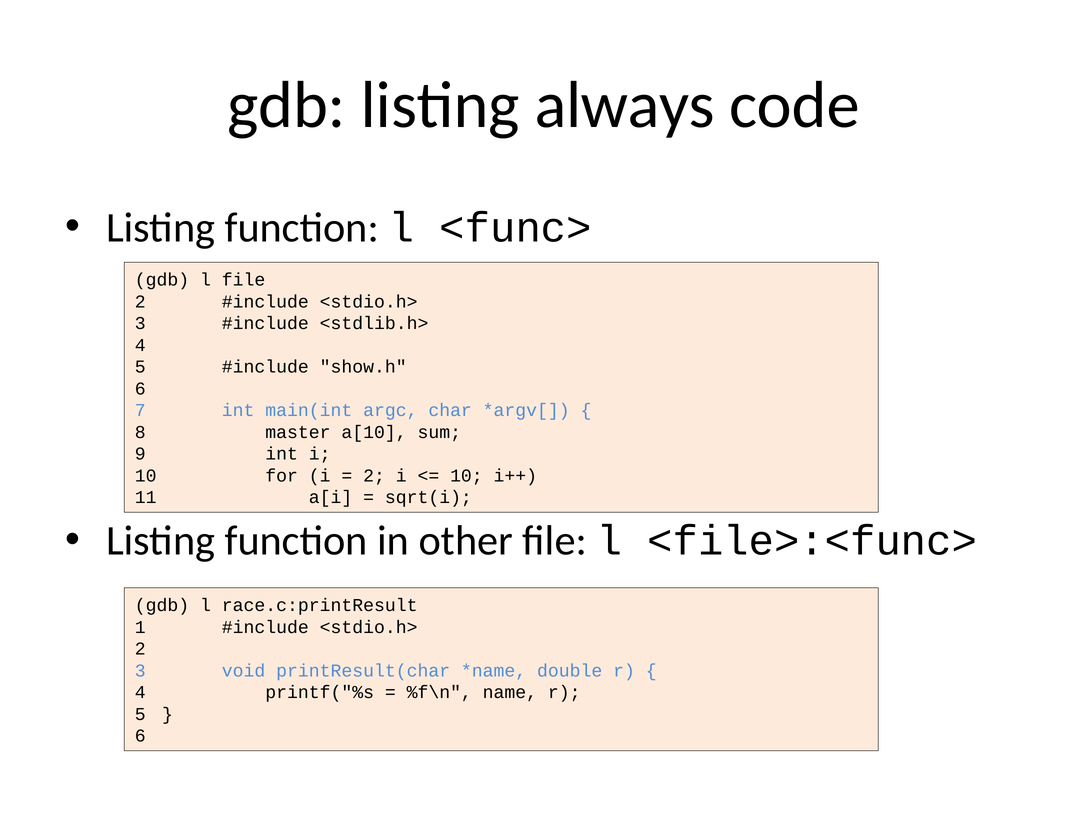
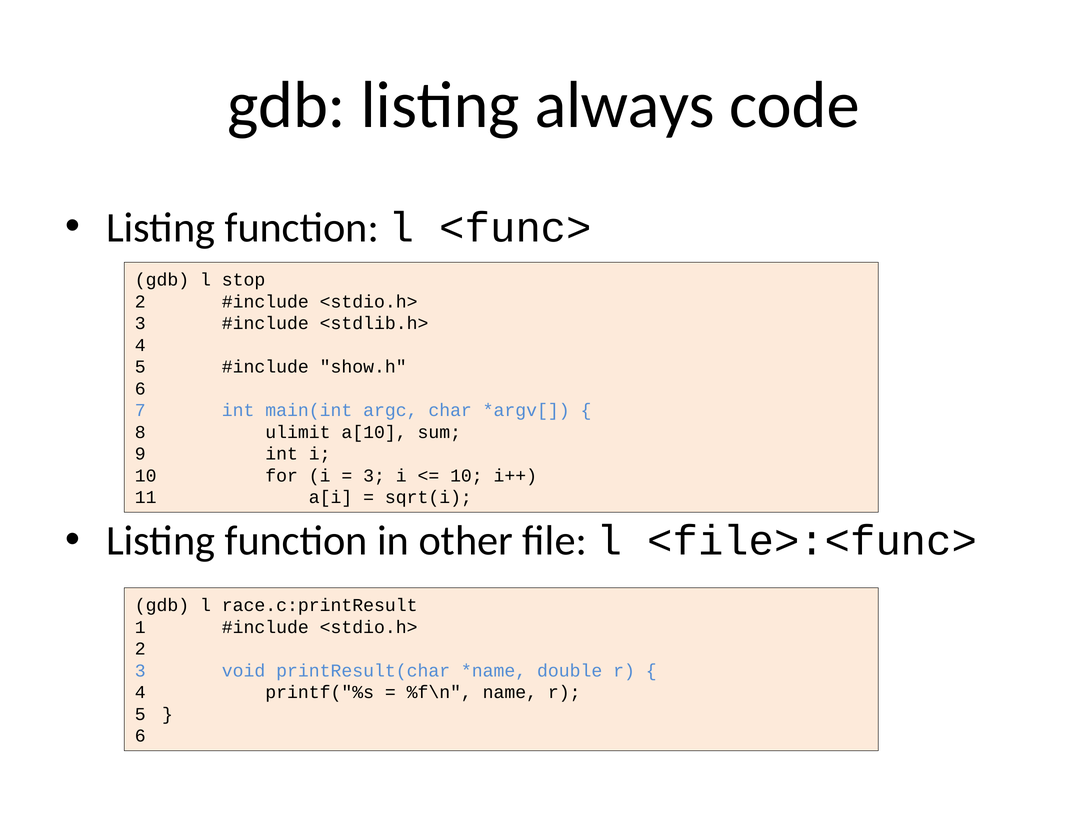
l file: file -> stop (244, 280)
master: master -> ulimit (298, 432)
2: 2 -> 3 (374, 476)
